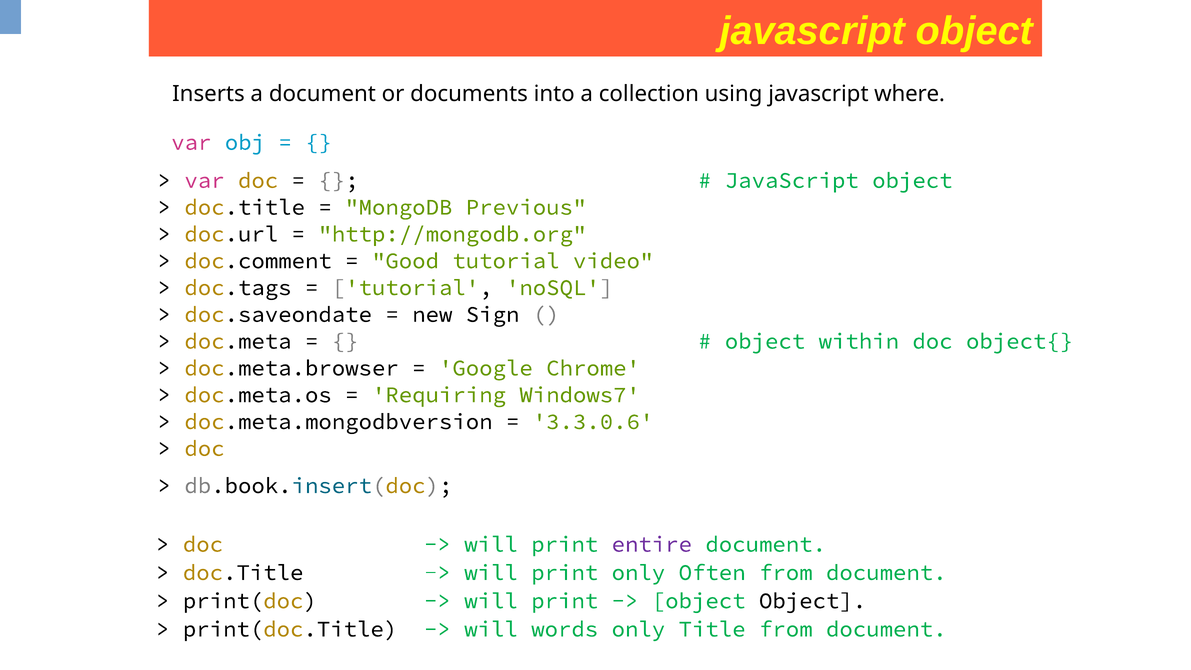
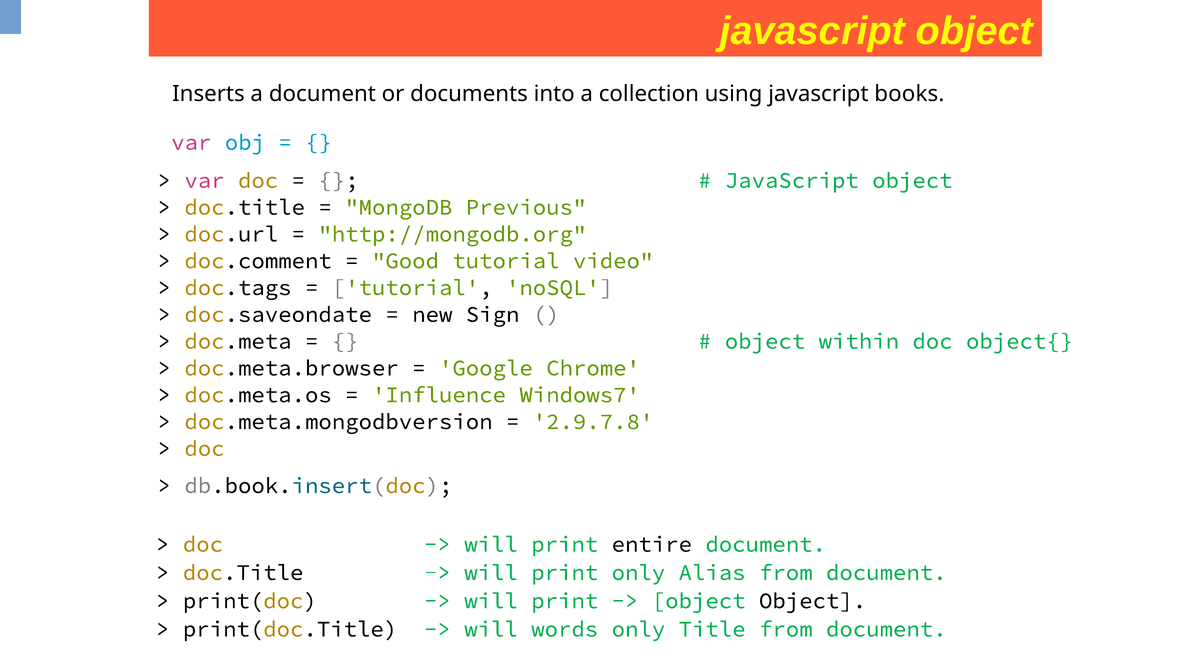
where: where -> books (909, 94)
Requiring: Requiring -> Influence (439, 395)
3.3.0.6: 3.3.0.6 -> 2.9.7.8 (593, 422)
entire colour: purple -> black (652, 544)
Often: Often -> Alias (712, 572)
